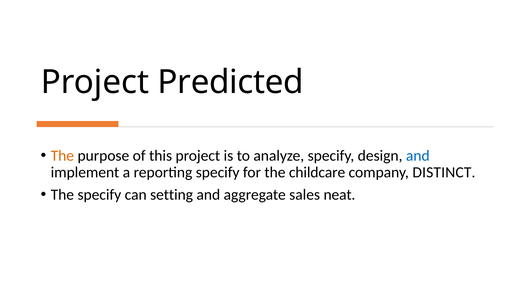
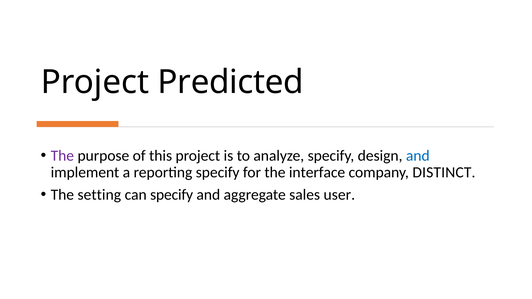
The colour: orange -> purple (62, 156)
childcare: childcare -> interface (317, 173)
The specify: specify -> setting (99, 195)
can setting: setting -> specify (172, 195)
neat: neat -> user (339, 195)
